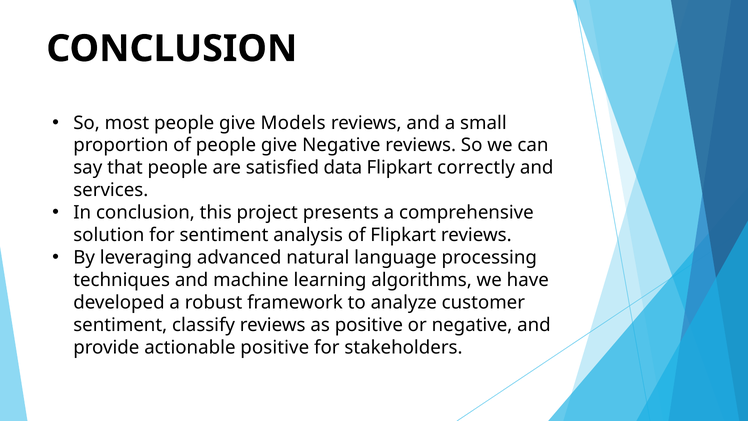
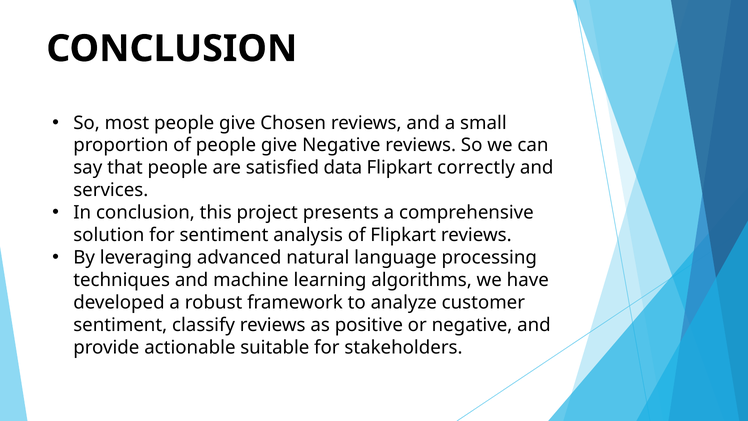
Models: Models -> Chosen (293, 123)
actionable positive: positive -> suitable (275, 347)
